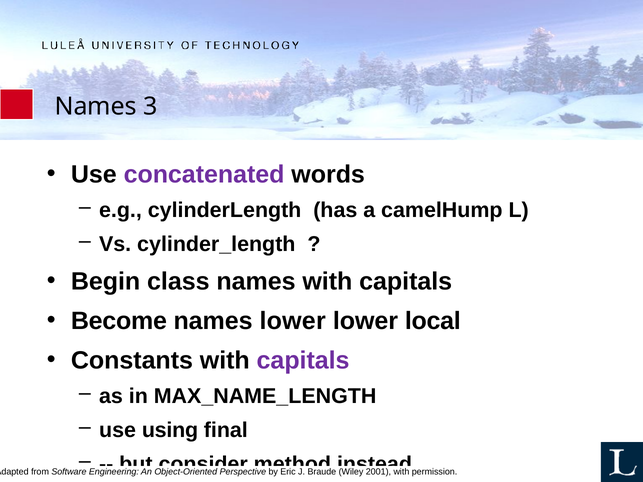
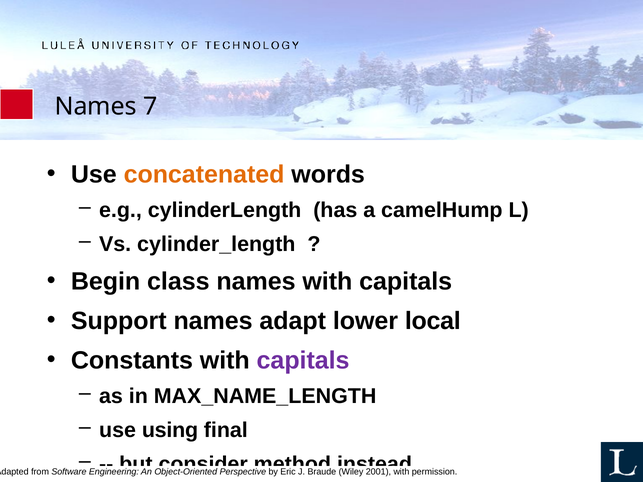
3: 3 -> 7 (150, 107)
concatenated colour: purple -> orange (204, 174)
Become: Become -> Support (119, 321)
names lower: lower -> adapt (293, 321)
